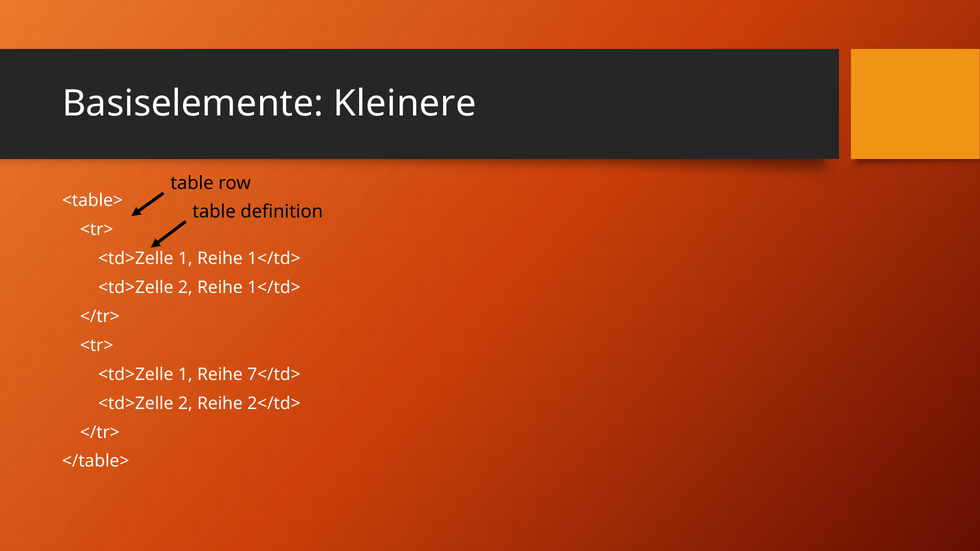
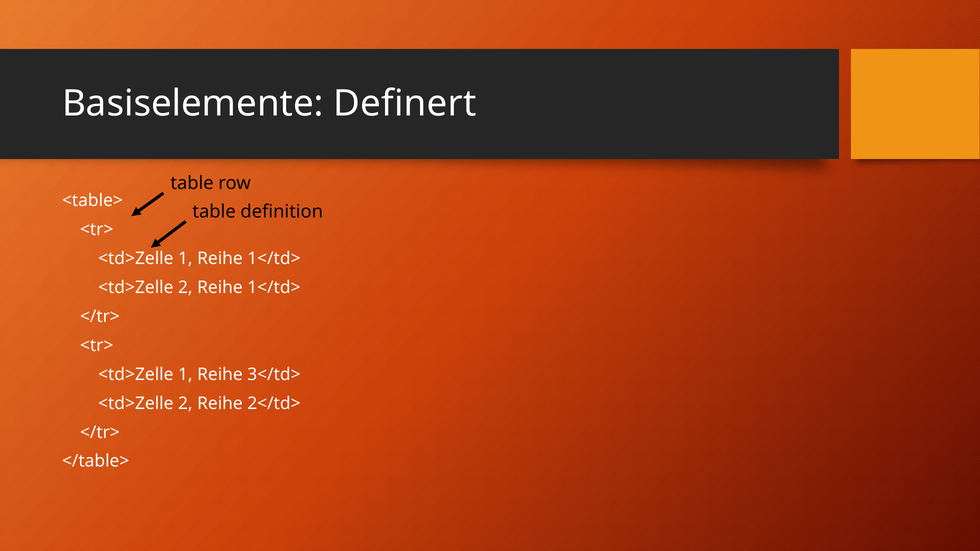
Kleinere: Kleinere -> Definert (405, 104)
7</td>: 7</td> -> 3</td> (274, 375)
